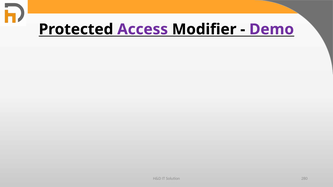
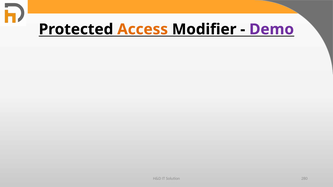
Access colour: purple -> orange (143, 29)
